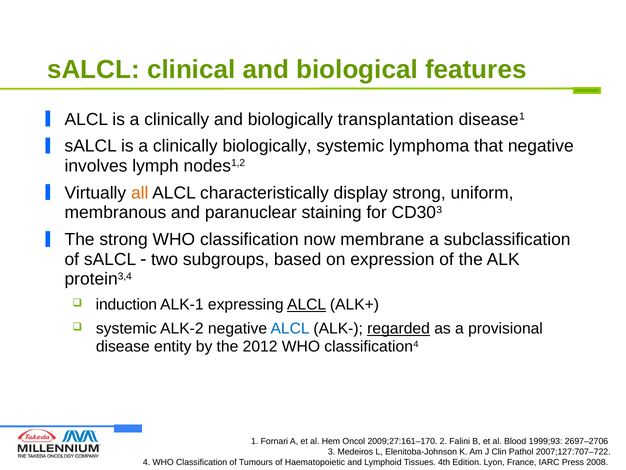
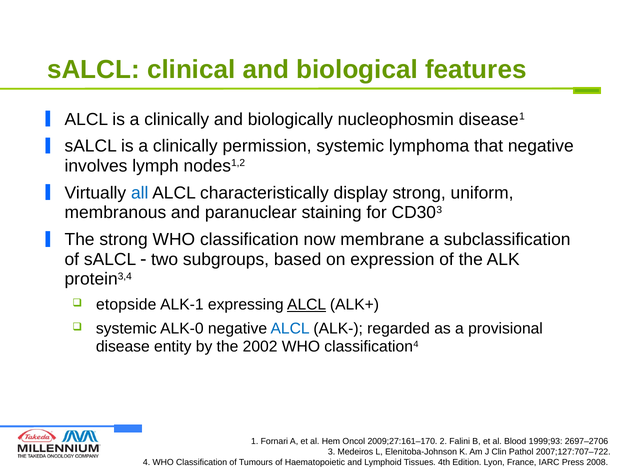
transplantation: transplantation -> nucleophosmin (396, 119)
clinically biologically: biologically -> permission (267, 146)
all colour: orange -> blue (140, 193)
induction: induction -> etopside (126, 304)
ALK-2: ALK-2 -> ALK-0 (182, 328)
regarded underline: present -> none (399, 328)
2012: 2012 -> 2002 (260, 346)
